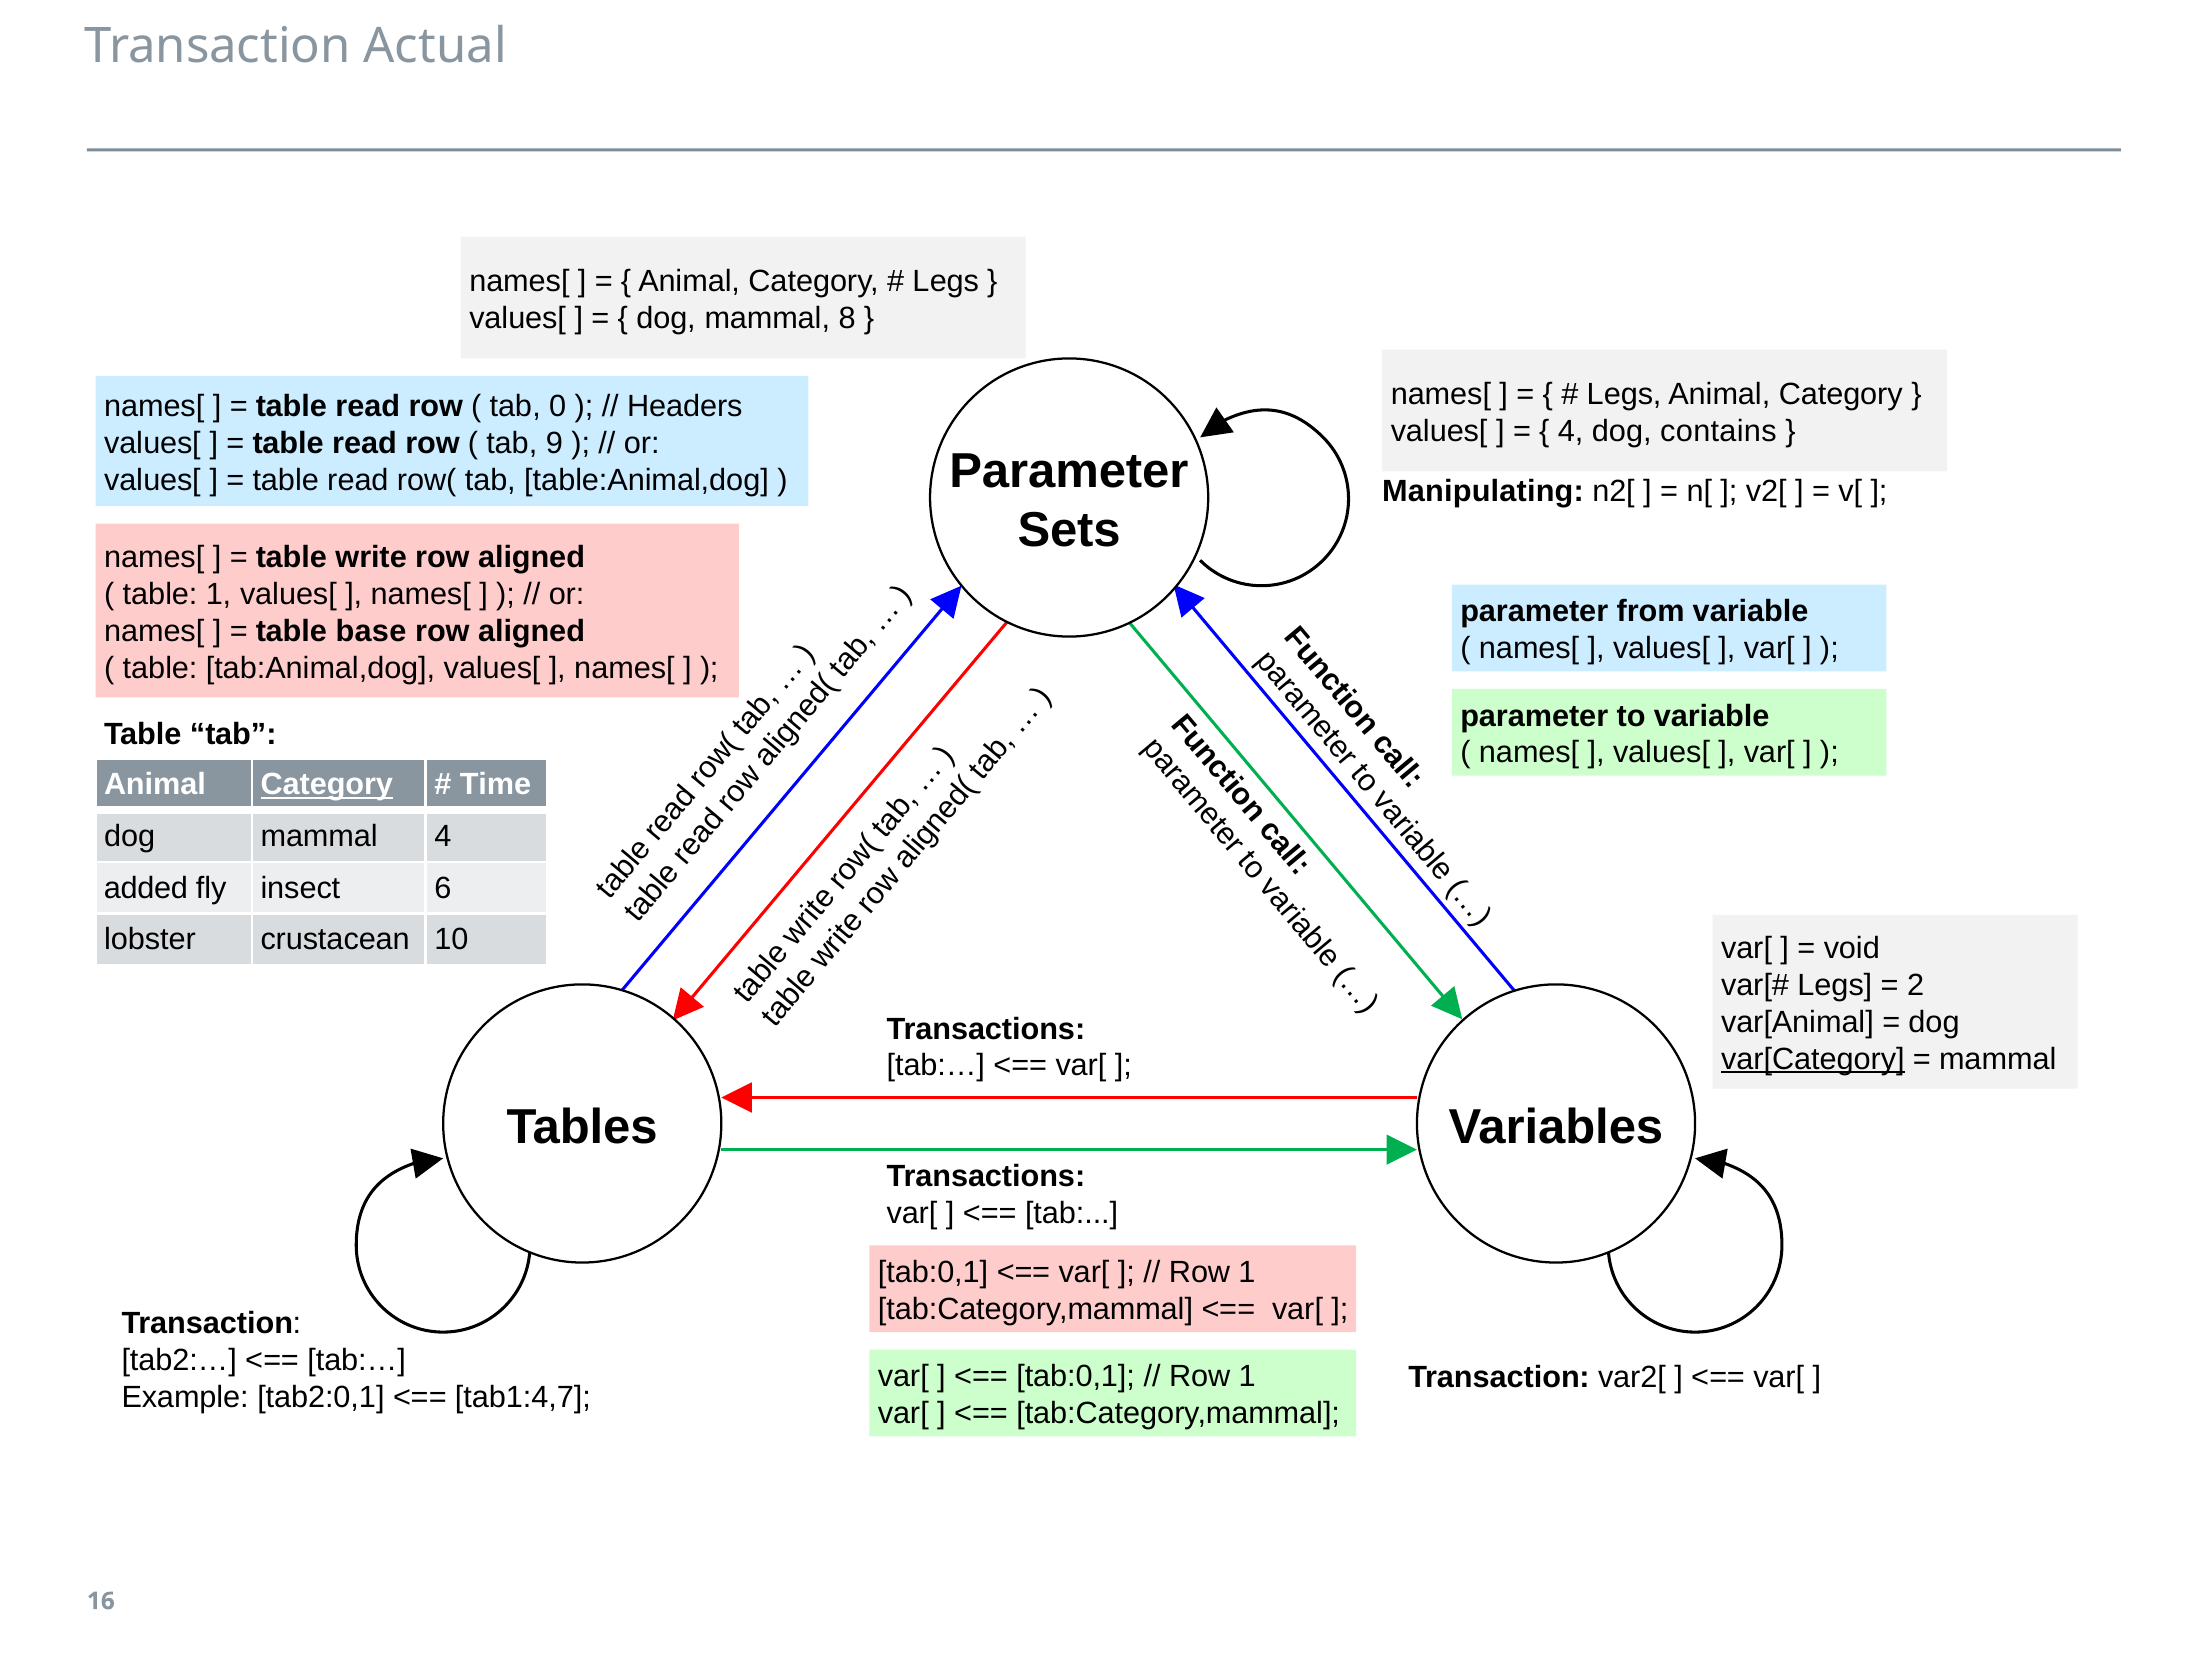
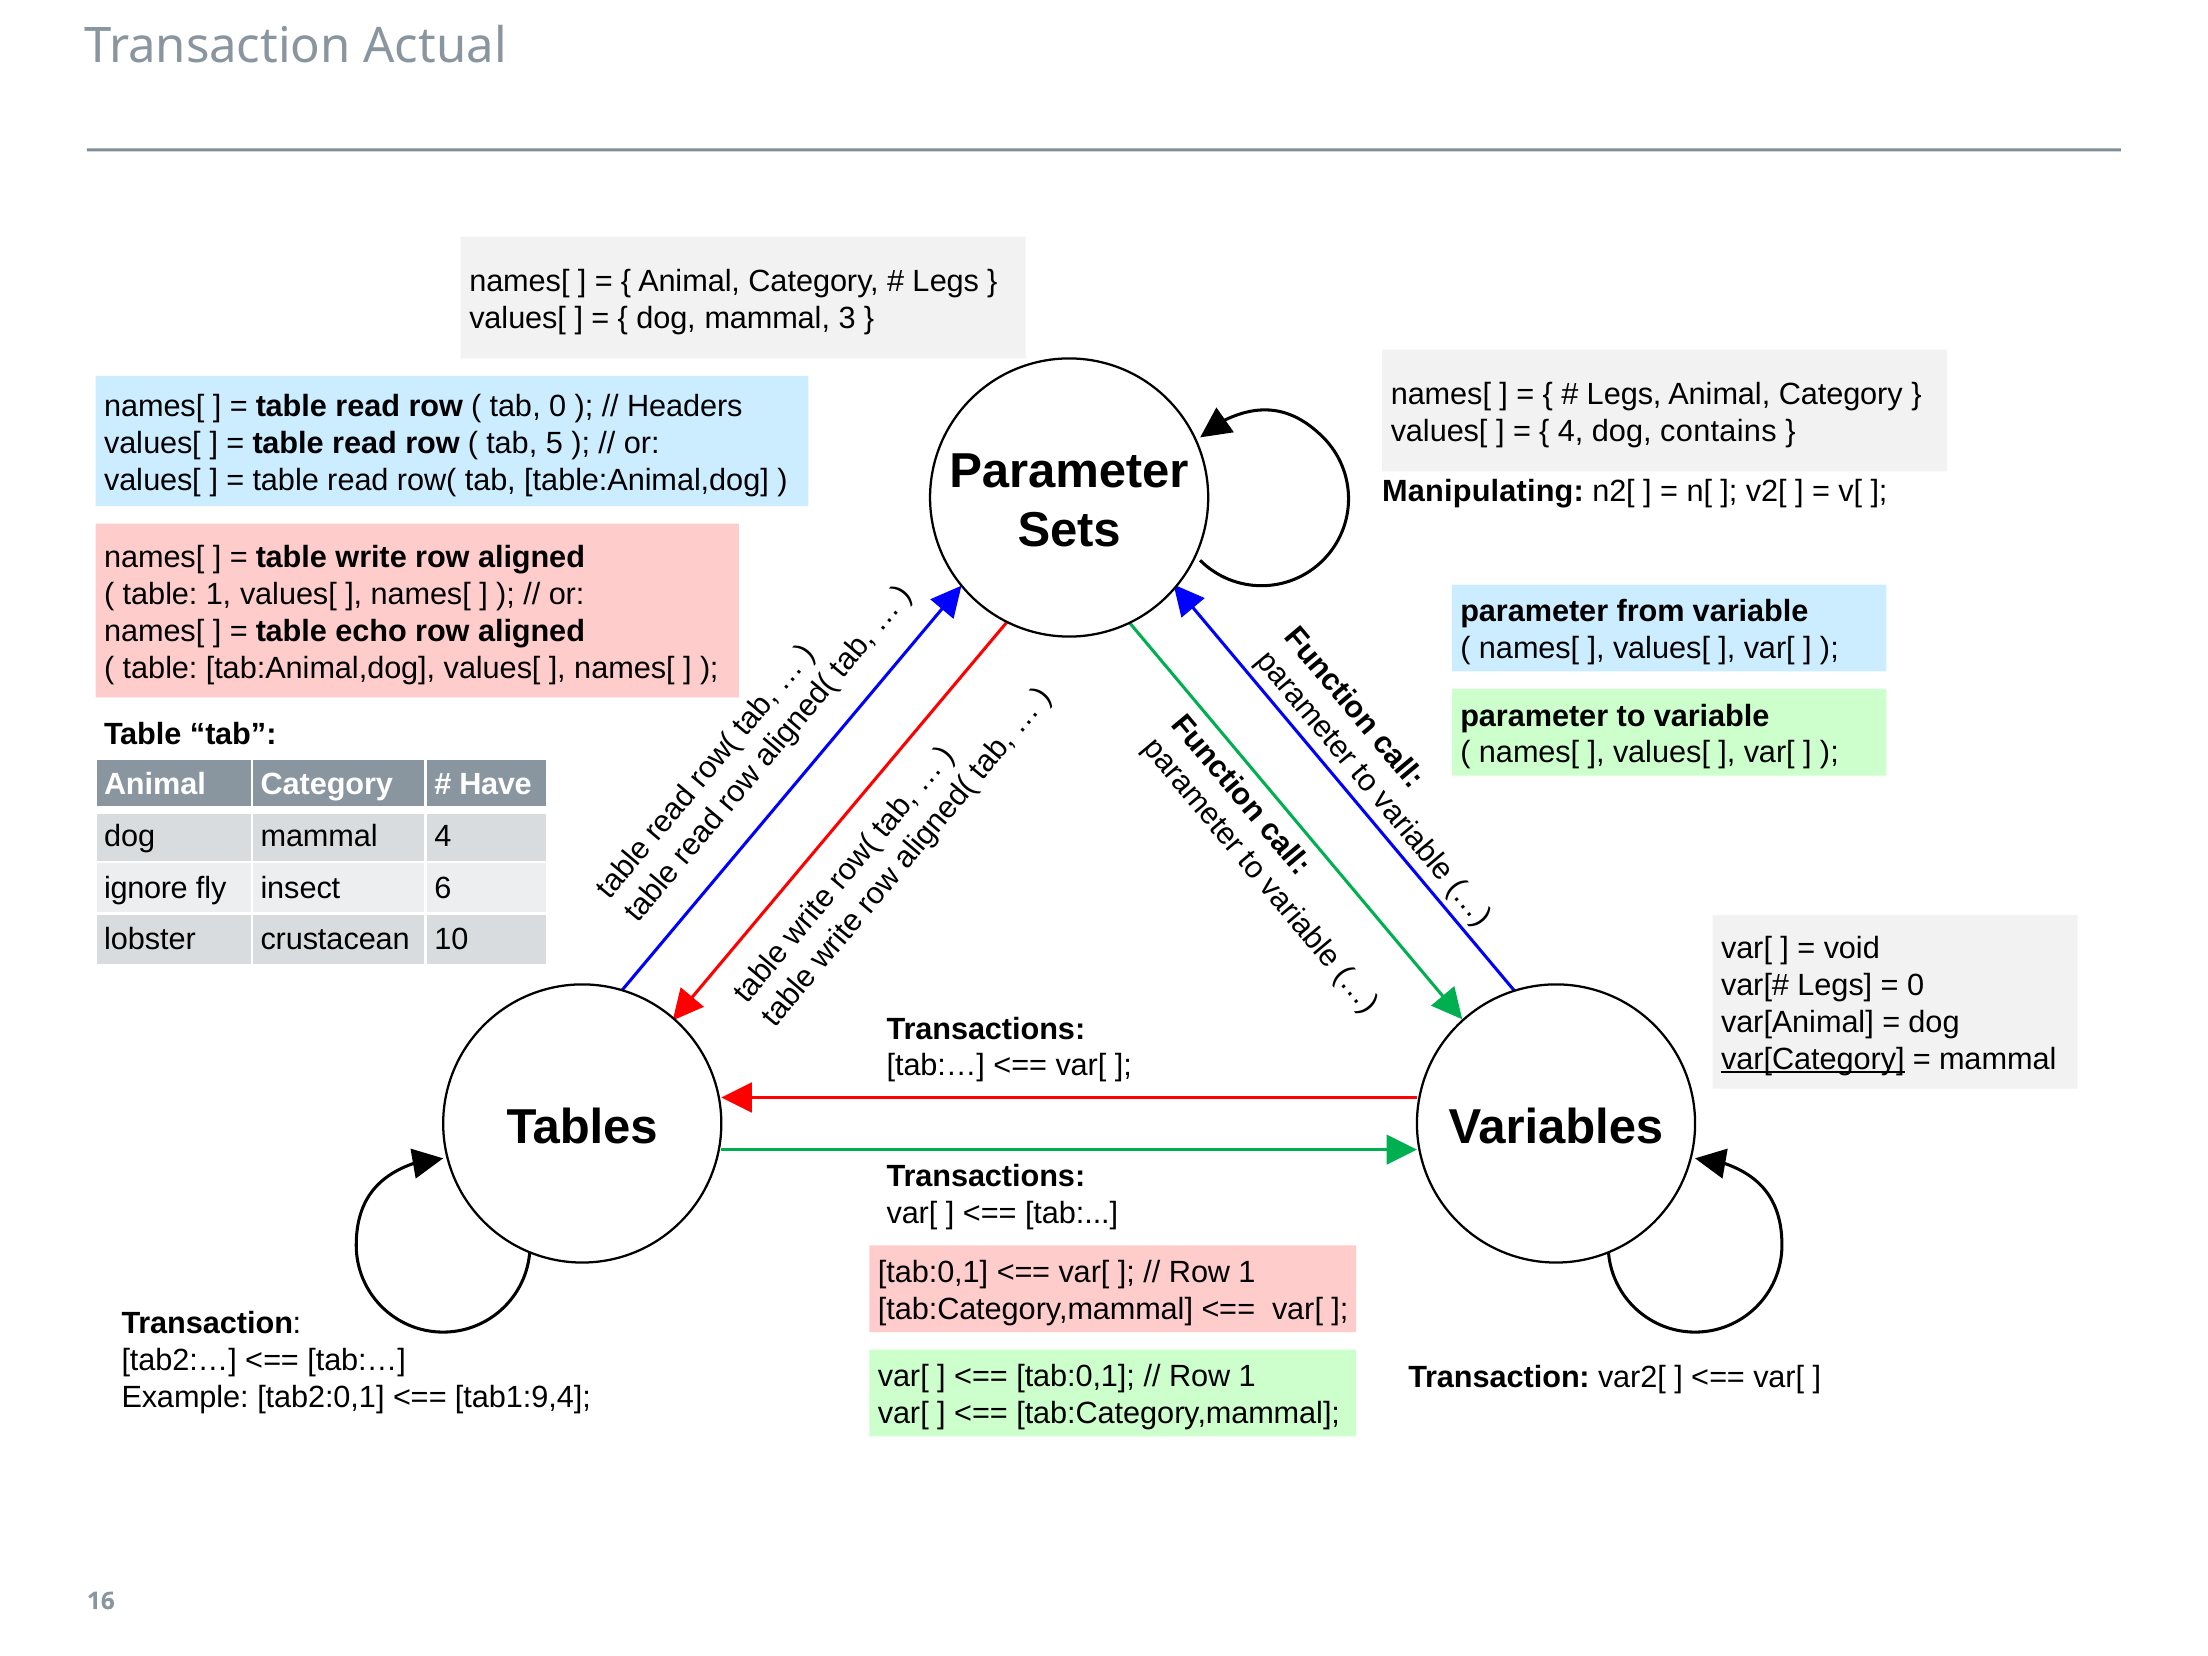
8: 8 -> 3 (847, 318)
9: 9 -> 5 (554, 443)
base: base -> echo (371, 631)
Category underline: present -> none (327, 785)
Time: Time -> Have (496, 785)
added: added -> ignore (146, 888)
2: 2 -> 0 (1916, 985)
tab1:4,7: tab1:4,7 -> tab1:9,4 (523, 1397)
